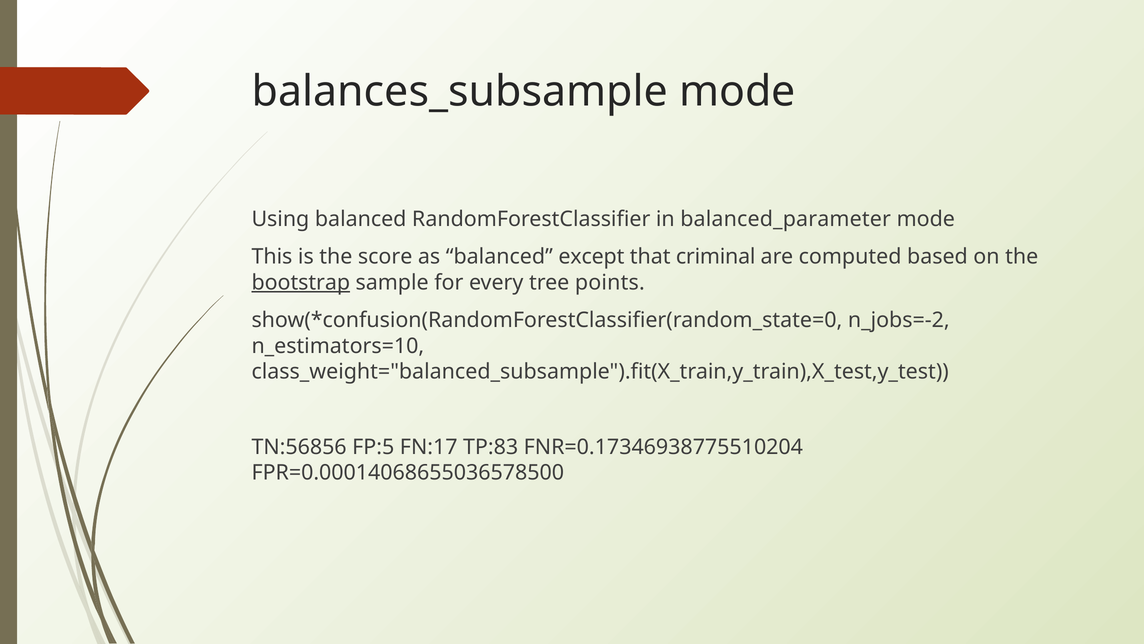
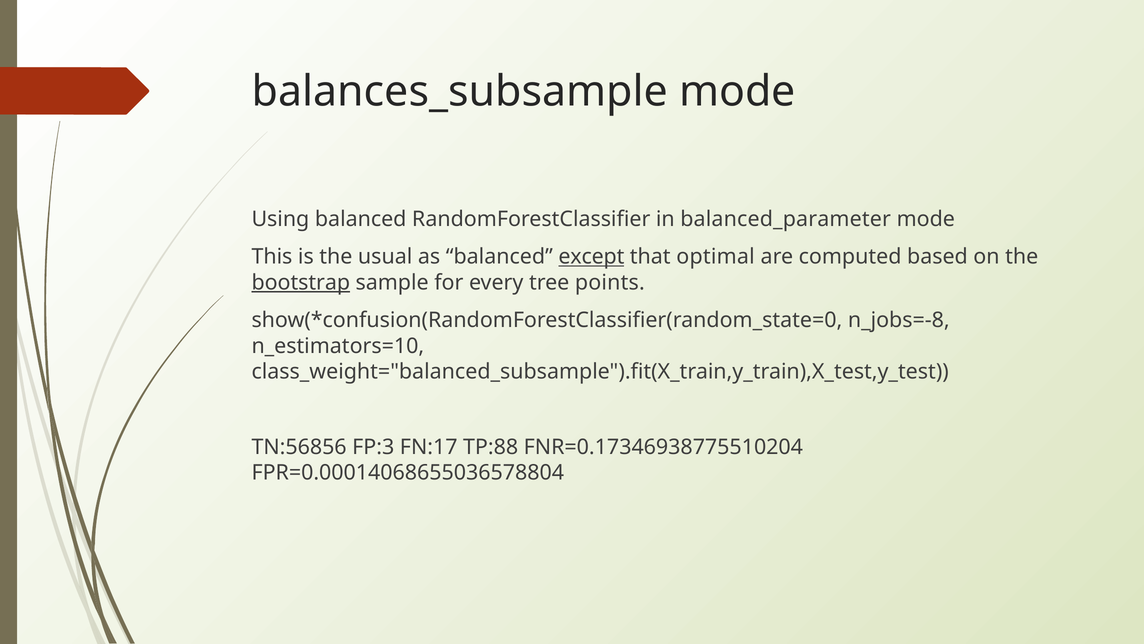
score: score -> usual (385, 257)
except underline: none -> present (591, 257)
criminal: criminal -> optimal (716, 257)
n_jobs=-2: n_jobs=-2 -> n_jobs=-8 (899, 320)
FP:5: FP:5 -> FP:3 (373, 447)
TP:83: TP:83 -> TP:88 (491, 447)
FPR=0.00014068655036578500: FPR=0.00014068655036578500 -> FPR=0.00014068655036578804 (408, 472)
